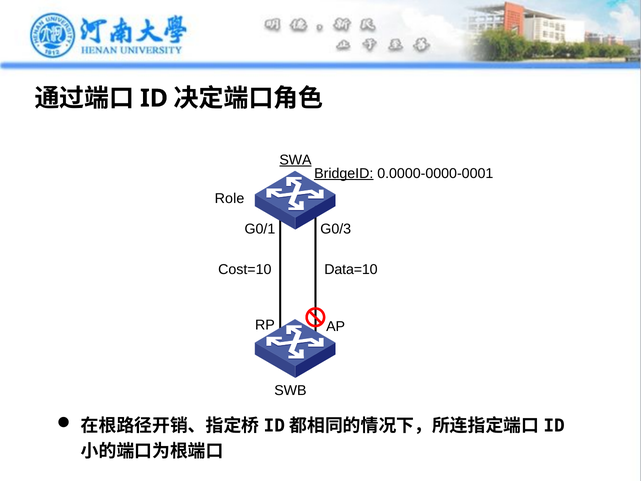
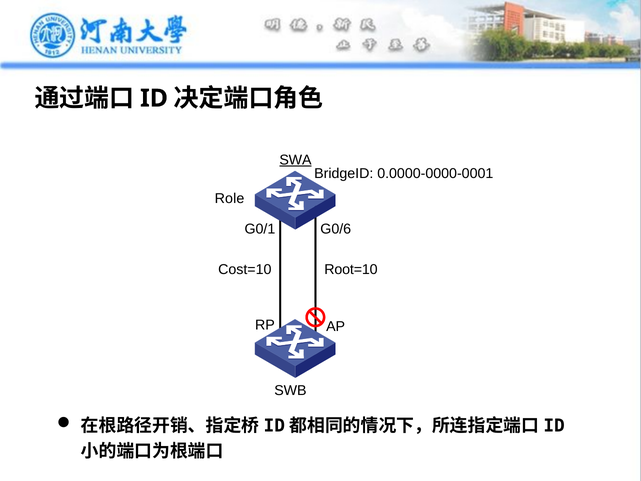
BridgeID underline: present -> none (344, 173)
G0/3: G0/3 -> G0/6 (336, 229)
Data=10: Data=10 -> Root=10 (351, 269)
